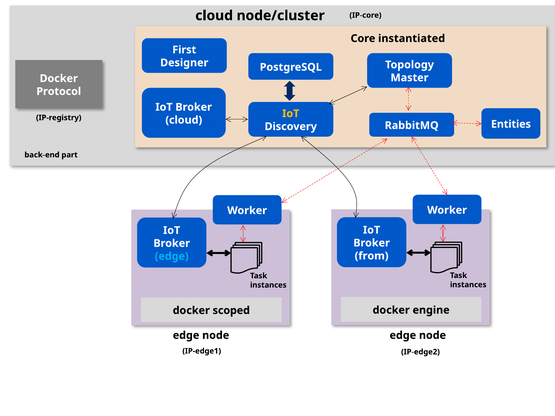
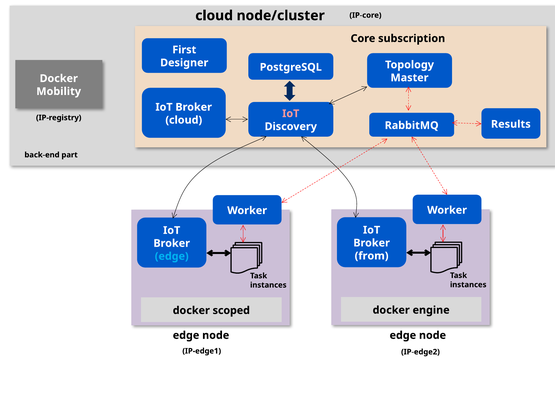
instantiated: instantiated -> subscription (412, 38)
Protocol: Protocol -> Mobility (59, 91)
IoT colour: yellow -> pink (291, 114)
Entities: Entities -> Results (511, 124)
